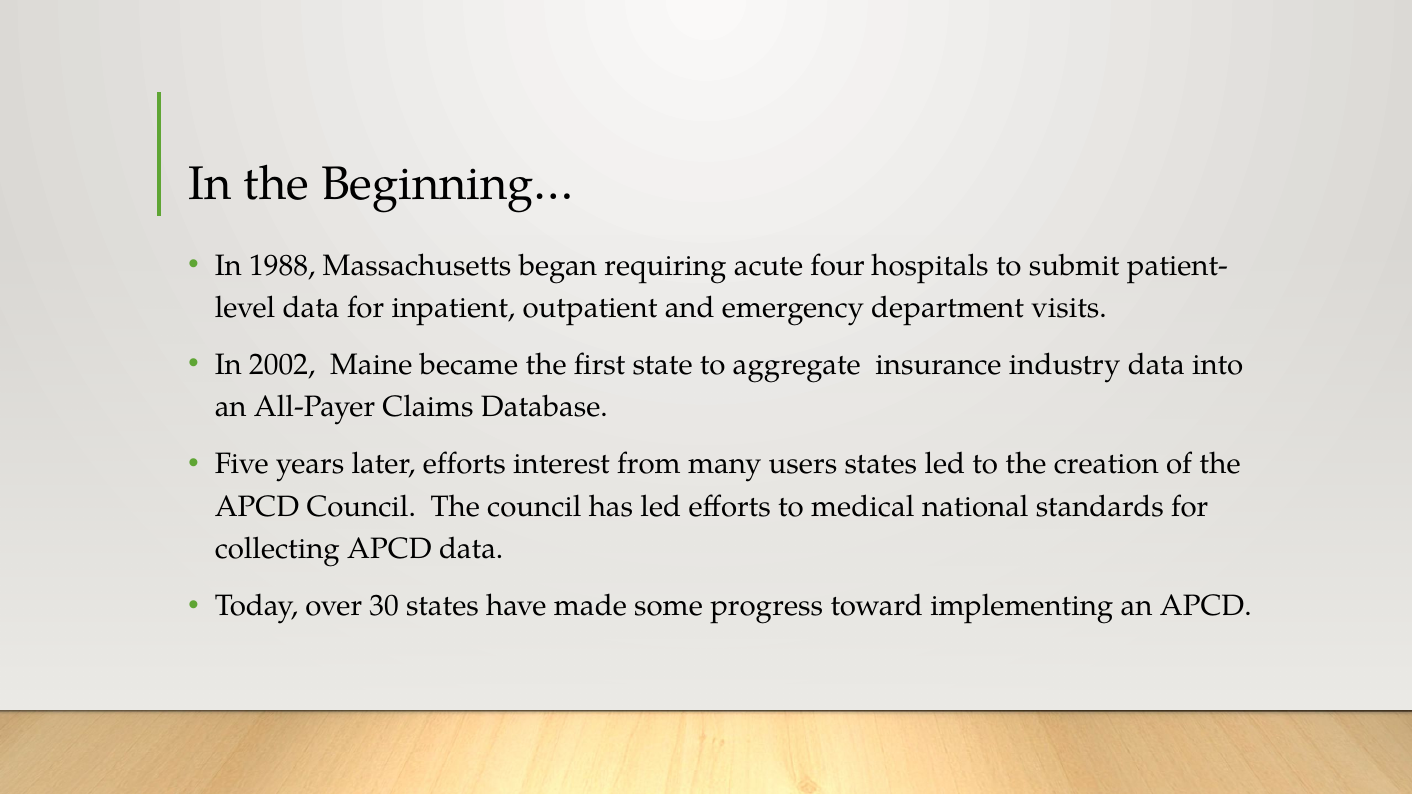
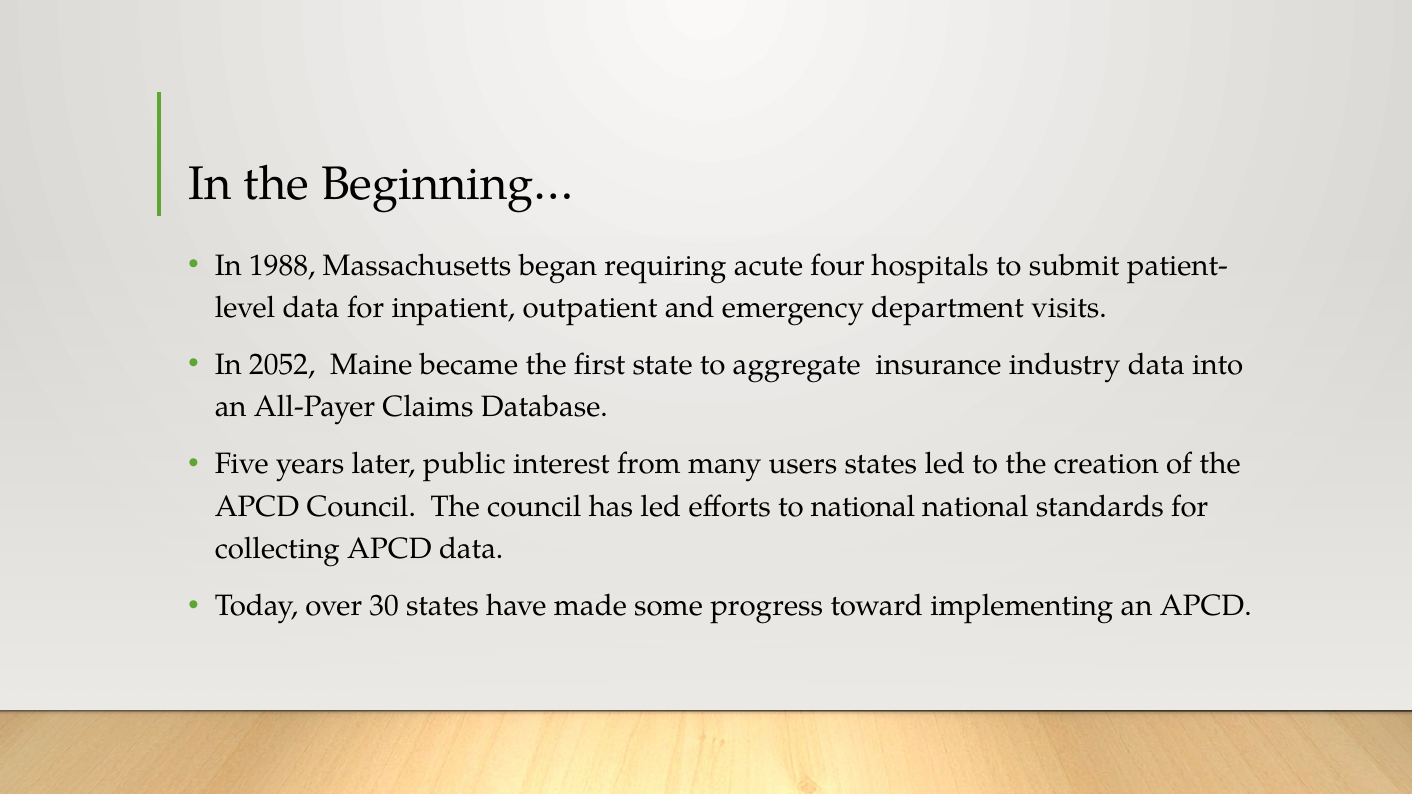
2002: 2002 -> 2052 (282, 365)
later efforts: efforts -> public (464, 464)
to medical: medical -> national (863, 507)
